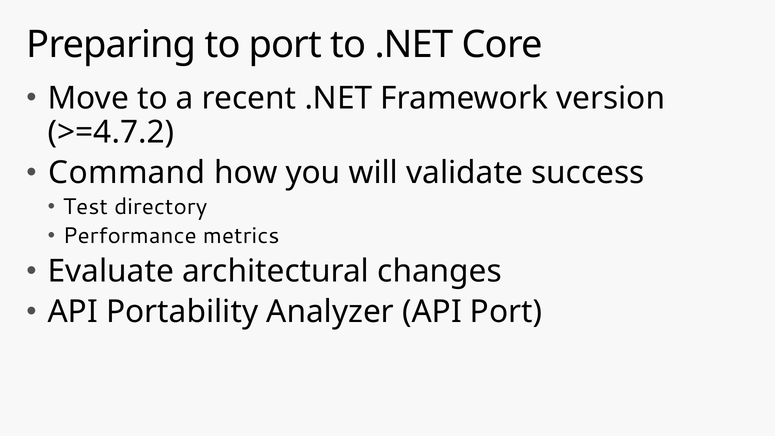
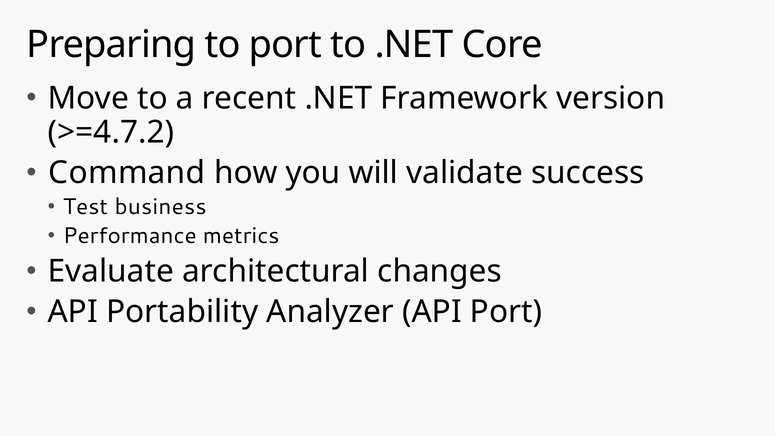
directory: directory -> business (161, 207)
